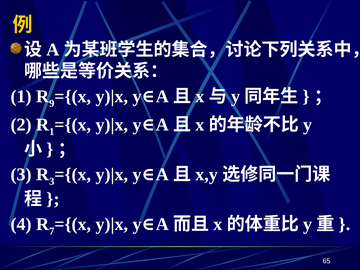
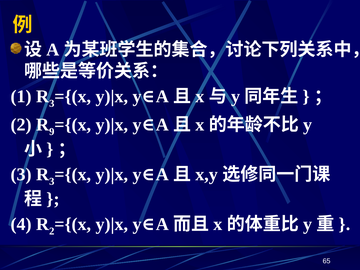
9: 9 -> 3 (52, 103)
1: 1 -> 9 (52, 132)
7: 7 -> 2 (52, 231)
